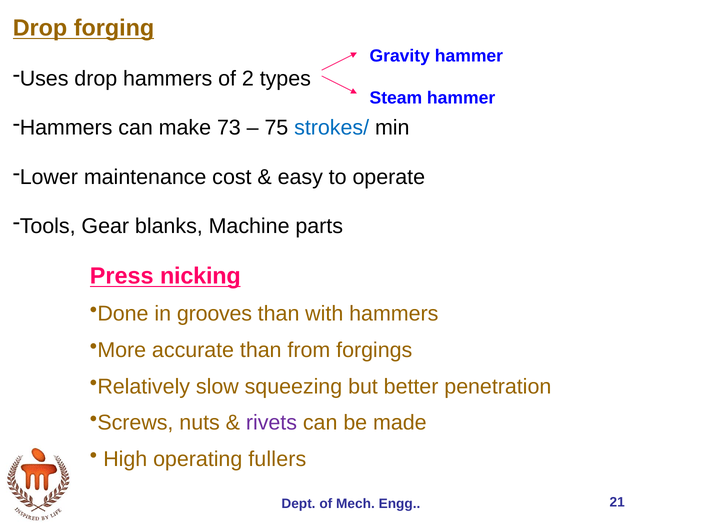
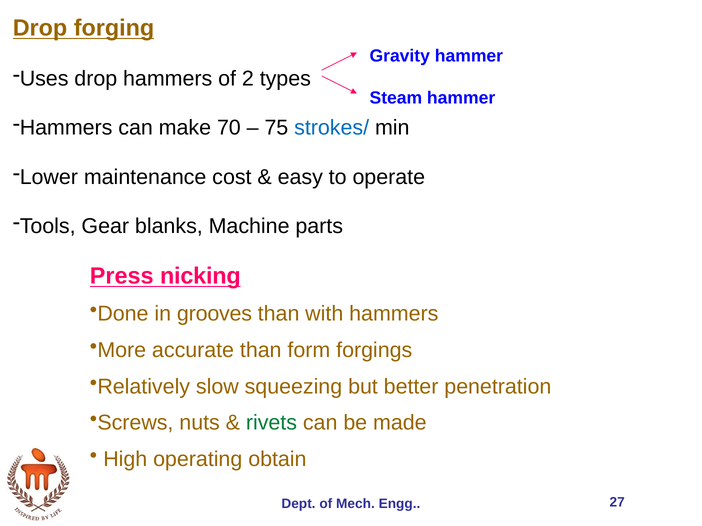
73: 73 -> 70 (229, 128)
from: from -> form (309, 350)
rivets colour: purple -> green (271, 423)
fullers: fullers -> obtain (277, 460)
21: 21 -> 27 (617, 503)
